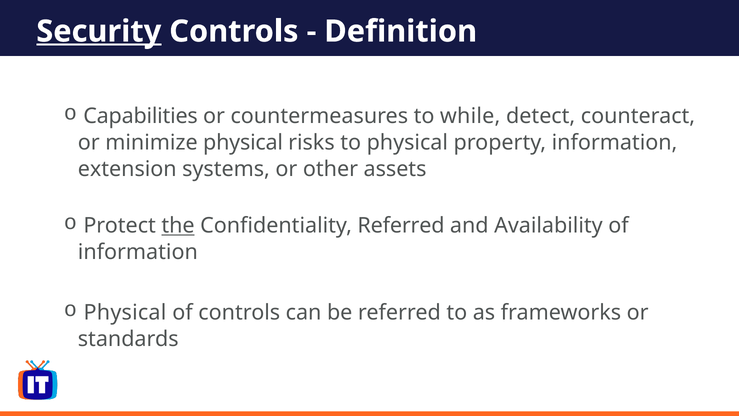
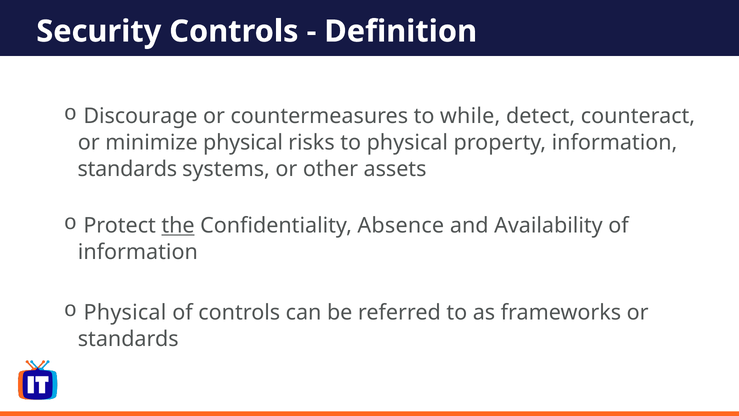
Security underline: present -> none (99, 31)
Capabilities: Capabilities -> Discourage (140, 116)
extension: extension -> standards (127, 169)
Confidentiality Referred: Referred -> Absence (401, 226)
